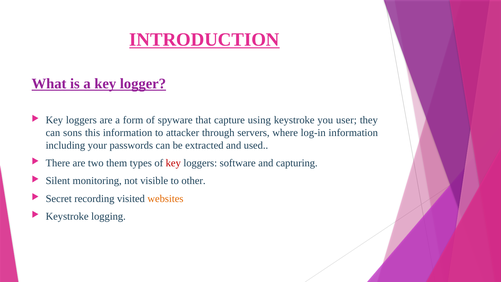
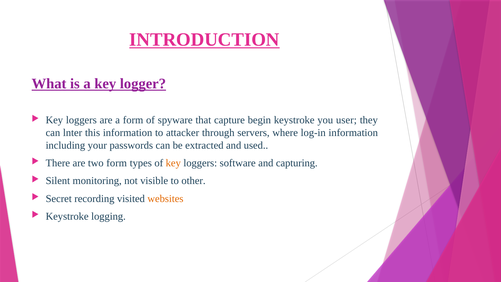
using: using -> begin (259, 120)
sons: sons -> lnter (73, 133)
two them: them -> form (117, 163)
key colour: red -> orange (173, 163)
